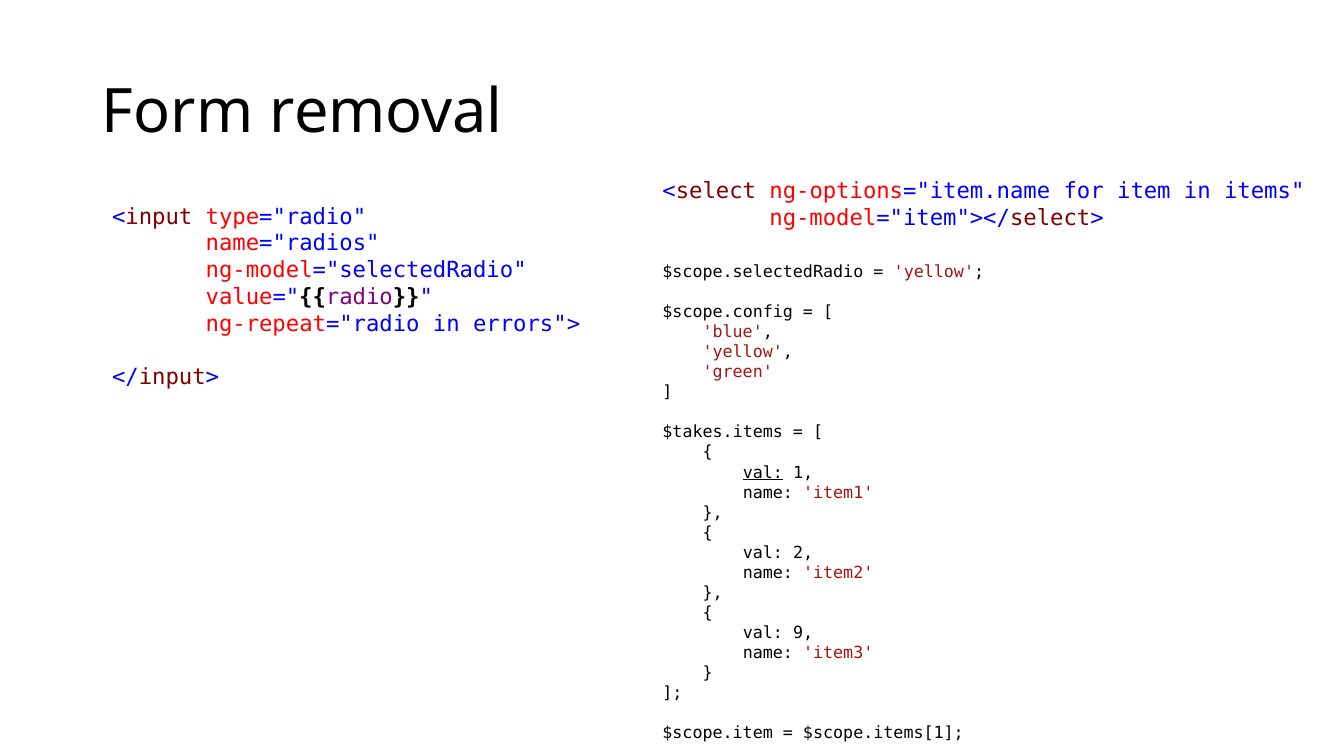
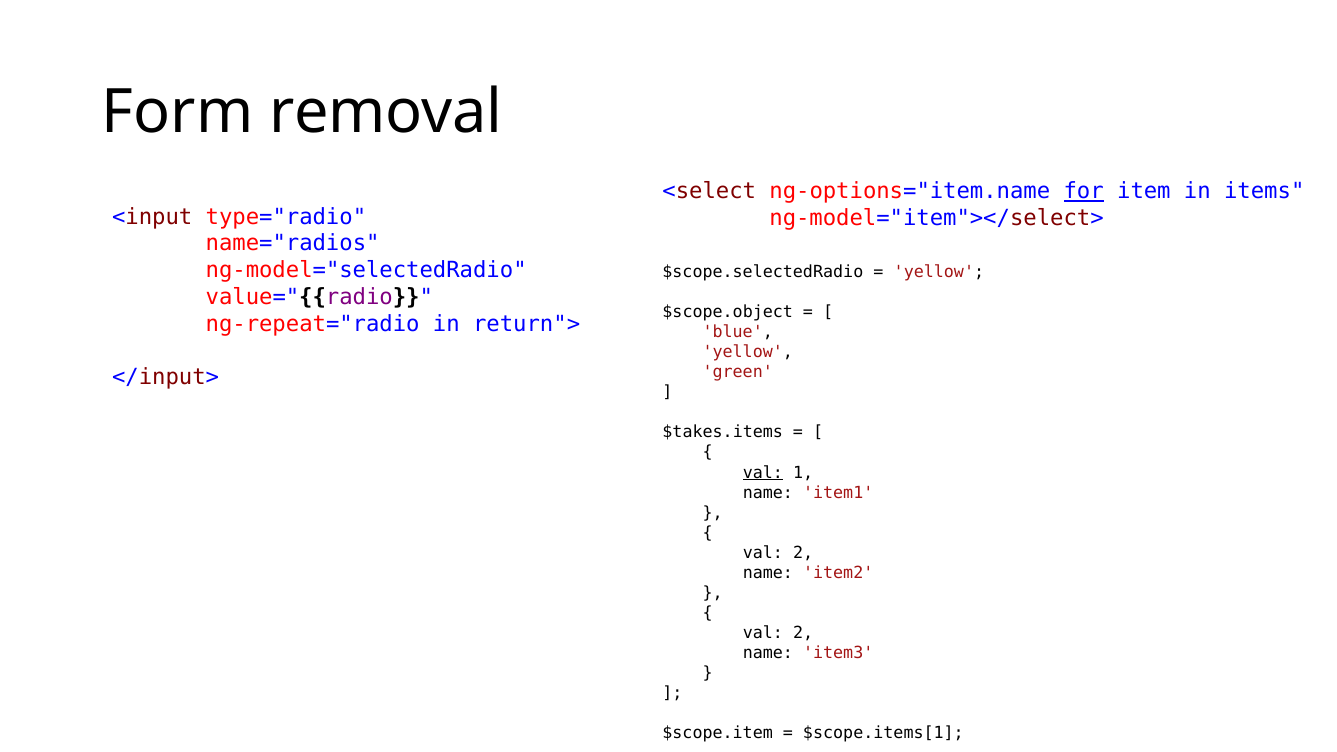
for underline: none -> present (1084, 191)
$scope.config: $scope.config -> $scope.object (728, 312)
errors">: errors"> -> return"> (527, 324)
9: 9 -> 2 (803, 633)
